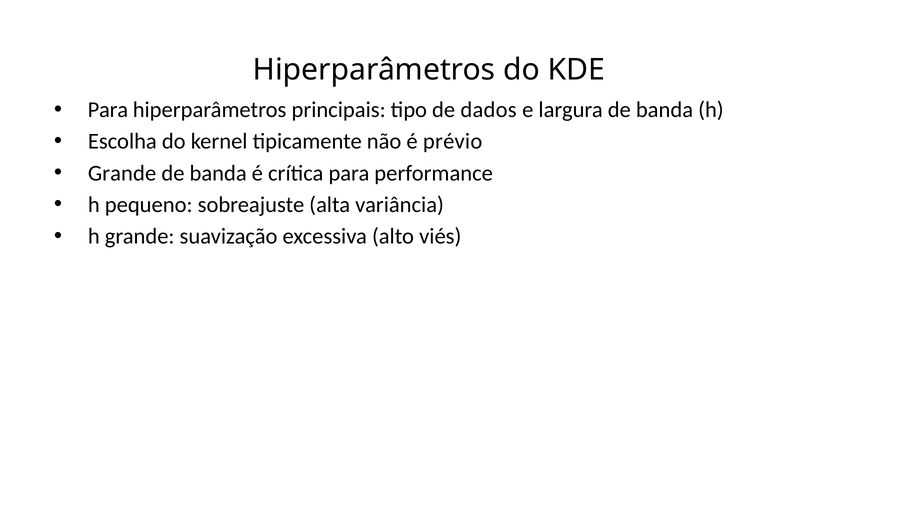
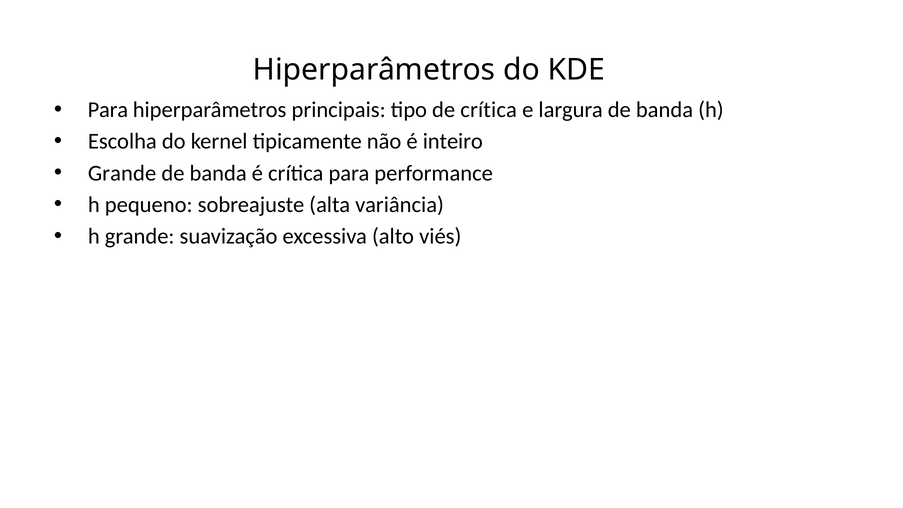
de dados: dados -> crítica (489, 110)
prévio: prévio -> inteiro (453, 141)
